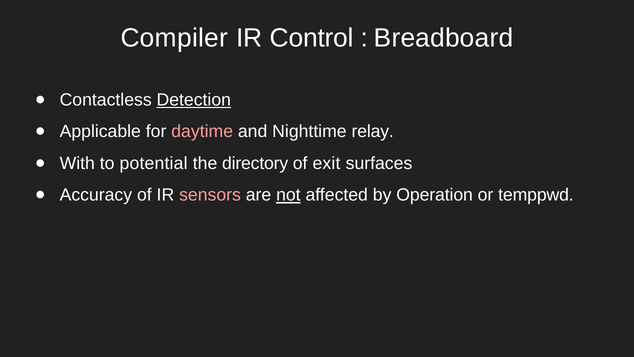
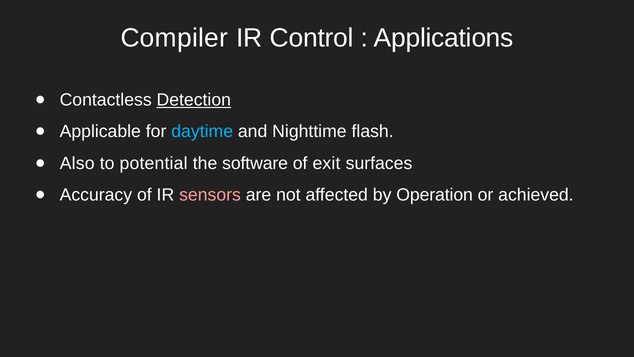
Breadboard: Breadboard -> Applications (444, 38)
daytime colour: pink -> light blue (202, 132)
relay: relay -> flash (373, 132)
With: With -> Also (77, 163)
directory: directory -> software (255, 163)
not underline: present -> none (288, 195)
temppwd: temppwd -> achieved (536, 195)
